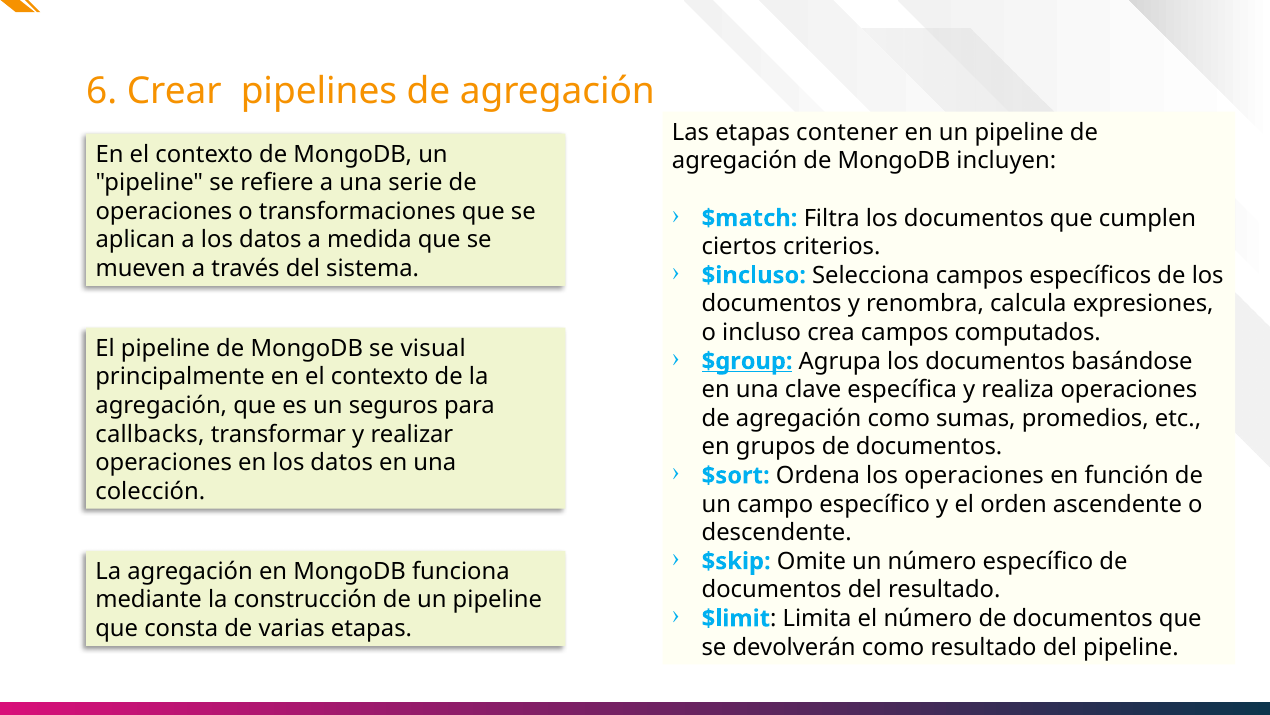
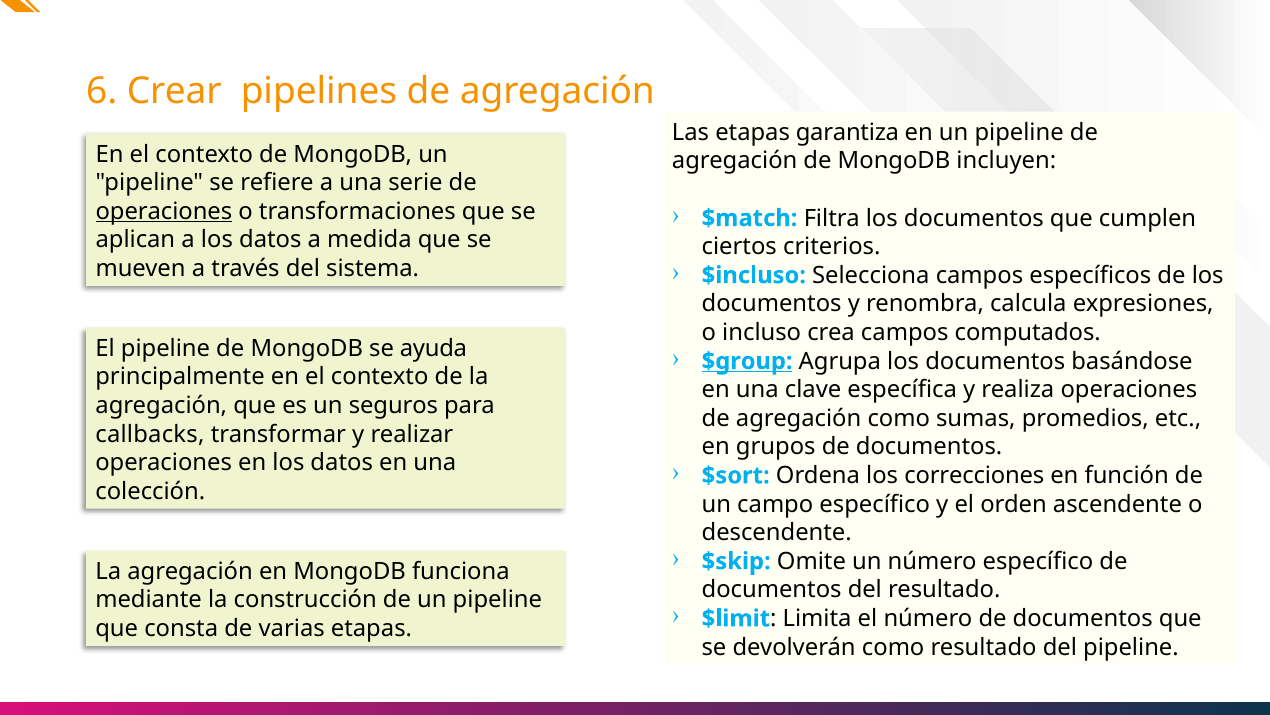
contener: contener -> garantiza (847, 132)
operaciones underline: none -> present (164, 211)
visual: visual -> ayuda (433, 348)
los operaciones: operaciones -> correcciones (974, 475)
